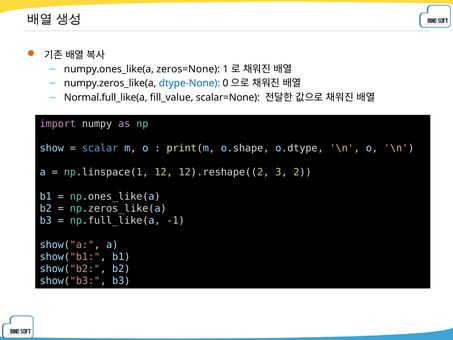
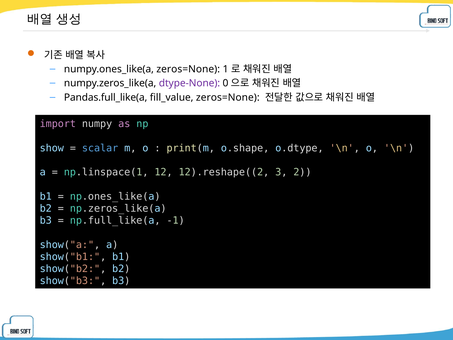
dtype-None colour: blue -> purple (189, 83)
Normal.full_like(a: Normal.full_like(a -> Pandas.full_like(a (106, 97)
fill_value scalar=None: scalar=None -> zeros=None (228, 97)
